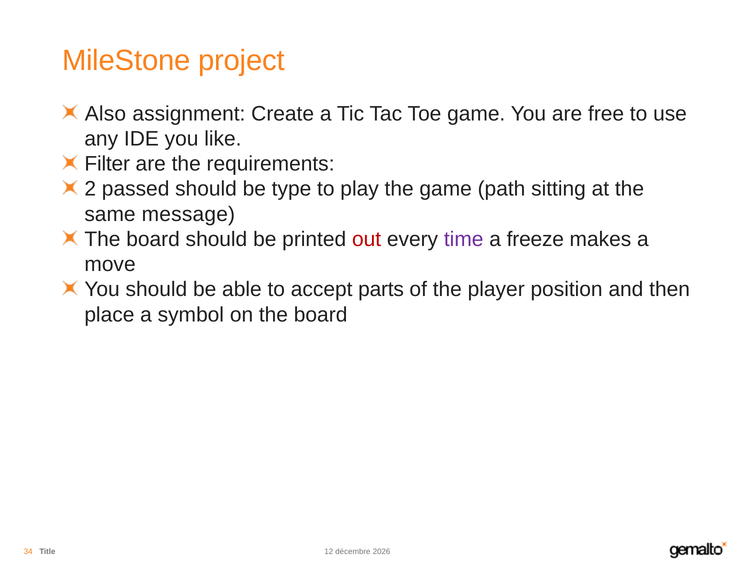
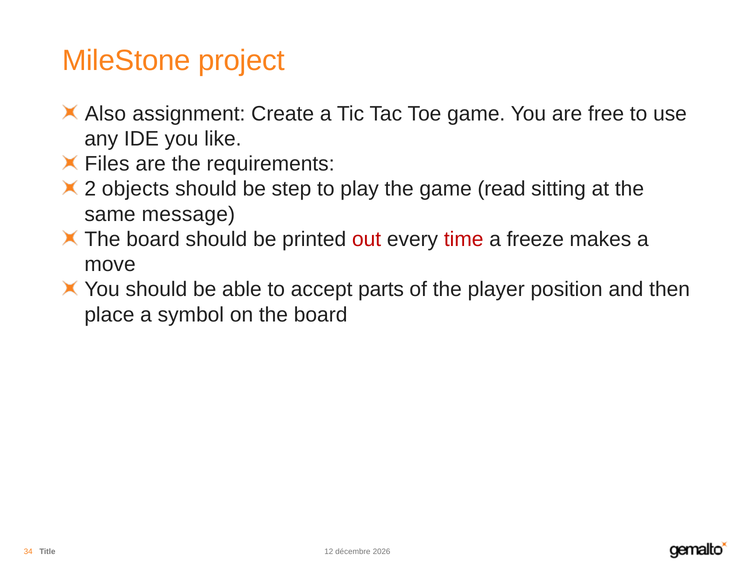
Filter: Filter -> Files (107, 164)
passed: passed -> objects (136, 189)
type: type -> step (292, 189)
path: path -> read (502, 189)
time colour: purple -> red (464, 239)
